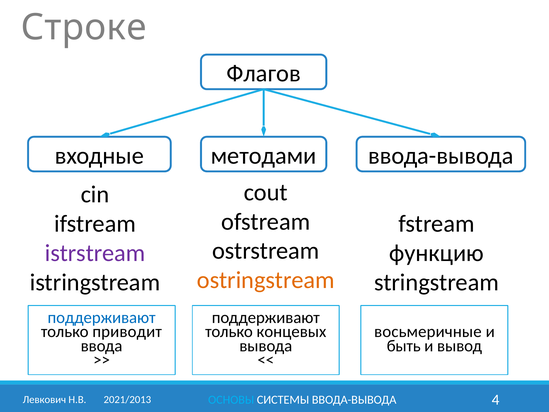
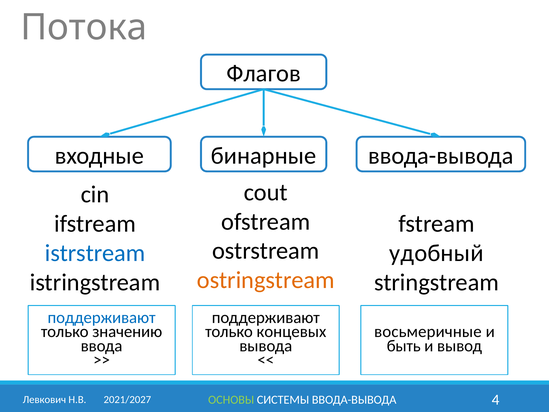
Строке: Строке -> Потока (84, 27)
методами: методами -> бинарные (264, 156)
istrstream colour: purple -> blue (95, 253)
функцию: функцию -> удобный (436, 253)
приводит: приводит -> значению (127, 331)
ОСНОВЫ colour: light blue -> light green (231, 399)
2021/2013: 2021/2013 -> 2021/2027 (127, 400)
